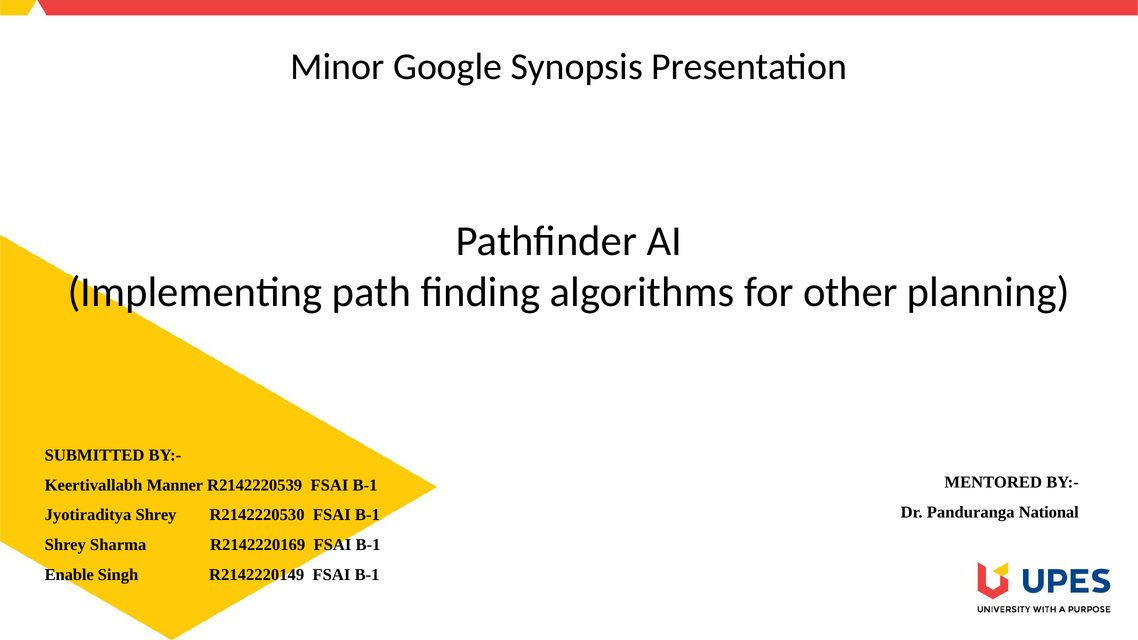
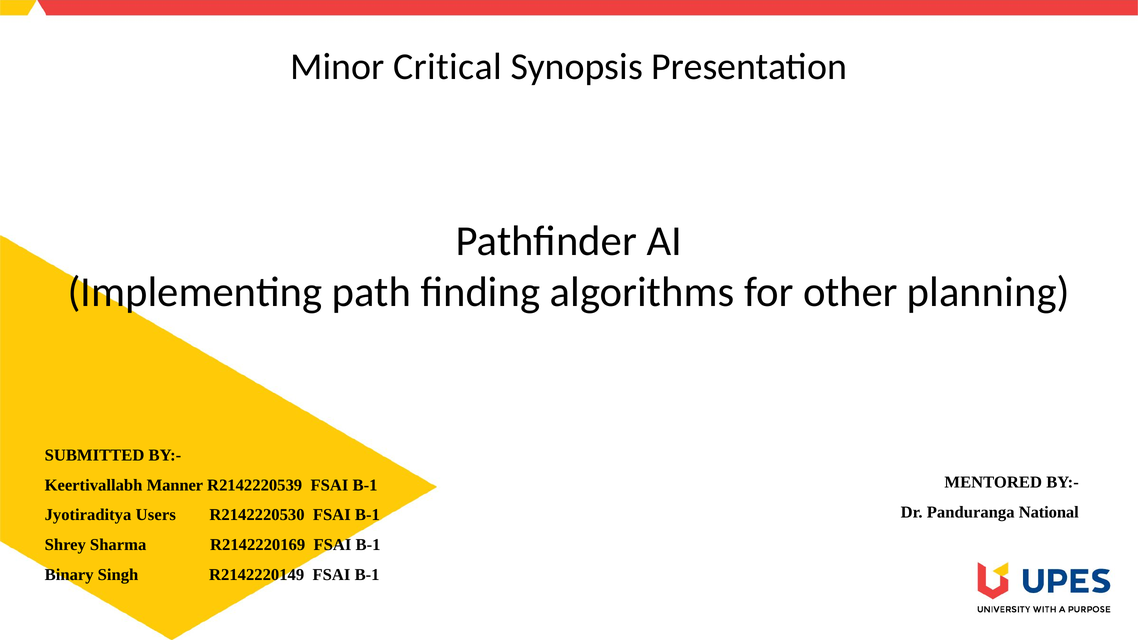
Google: Google -> Critical (447, 67)
Jyotiraditya Shrey: Shrey -> Users (156, 515)
Enable: Enable -> Binary (69, 575)
